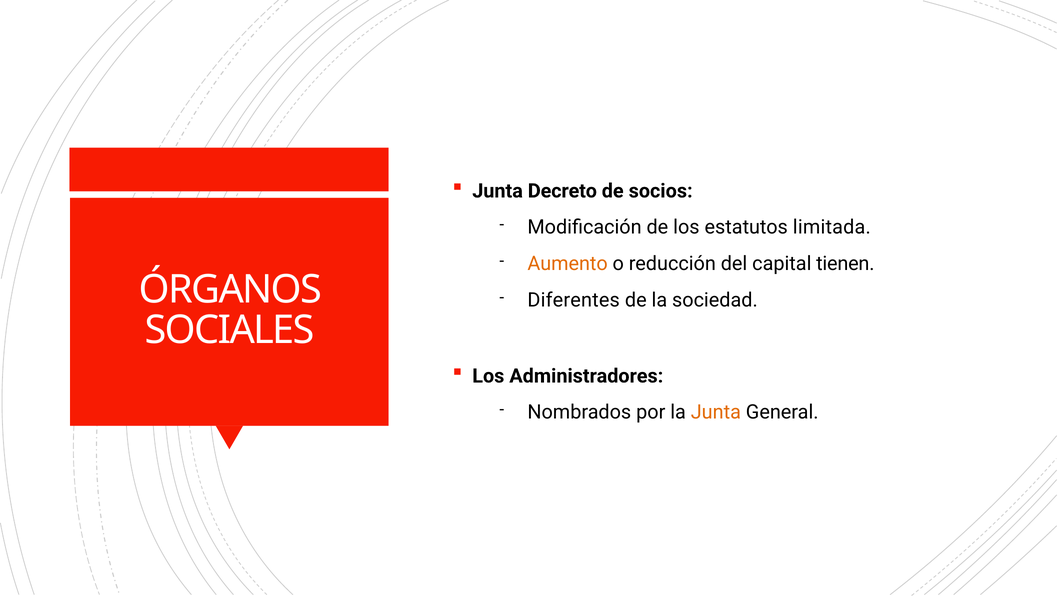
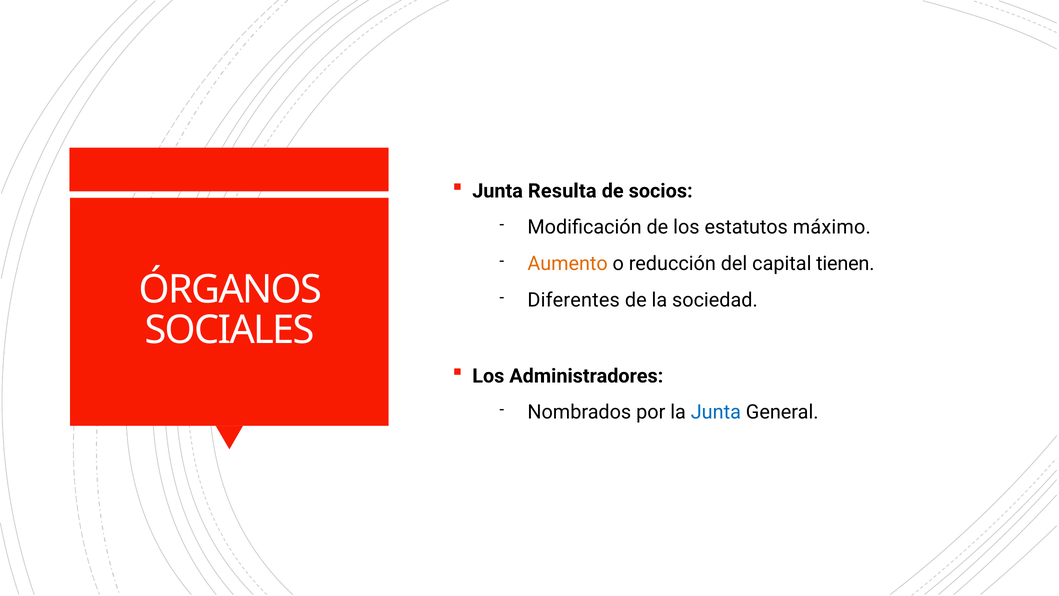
Decreto: Decreto -> Resulta (562, 191)
limitada: limitada -> máximo (832, 227)
Junta colour: orange -> blue (716, 412)
